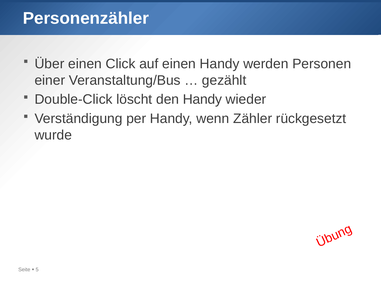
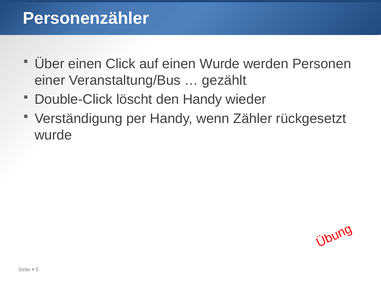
einen Handy: Handy -> Wurde (220, 64)
